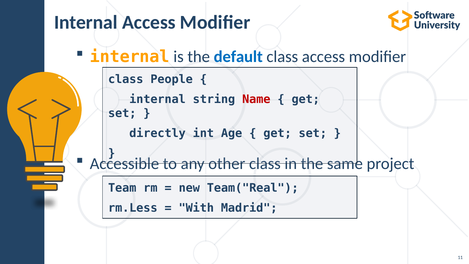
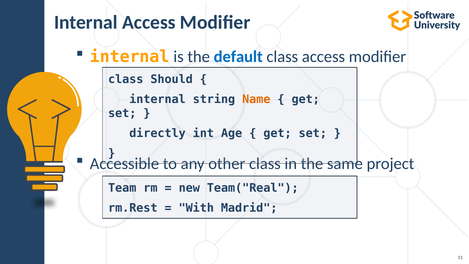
People: People -> Should (172, 79)
Name colour: red -> orange (256, 99)
rm.Less: rm.Less -> rm.Rest (133, 208)
